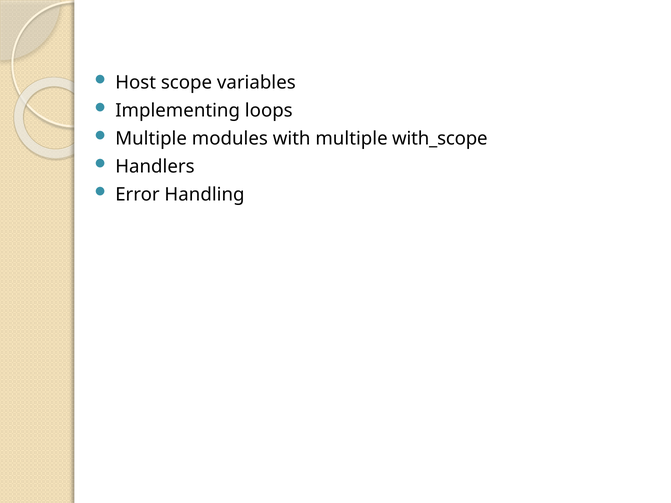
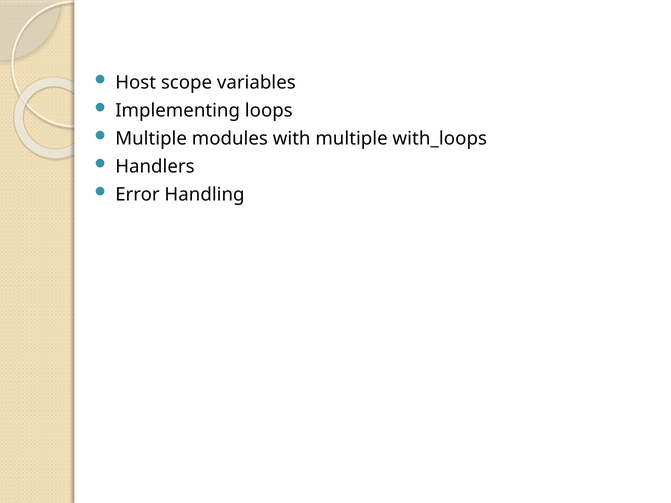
with_scope: with_scope -> with_loops (440, 139)
